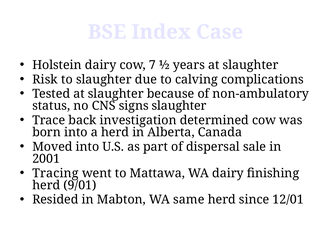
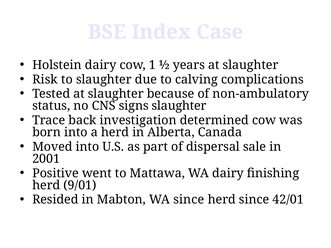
7: 7 -> 1 (152, 65)
Tracing: Tracing -> Positive (56, 173)
WA same: same -> since (189, 200)
12/01: 12/01 -> 42/01 (288, 200)
